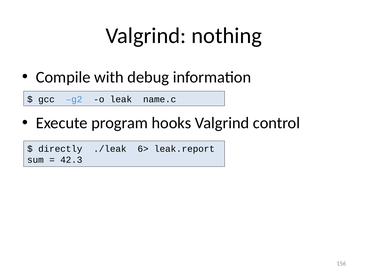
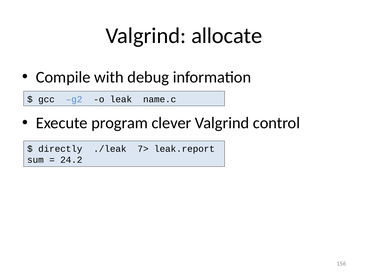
nothing: nothing -> allocate (227, 36)
hooks: hooks -> clever (171, 123)
6>: 6> -> 7> (143, 149)
42.3: 42.3 -> 24.2 (71, 160)
